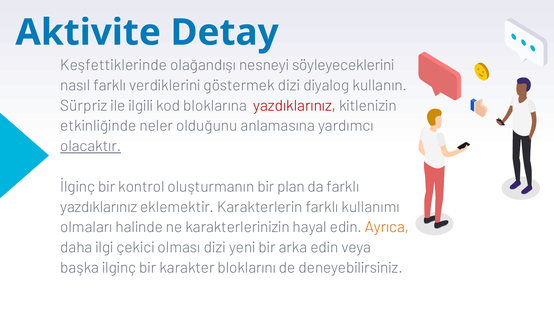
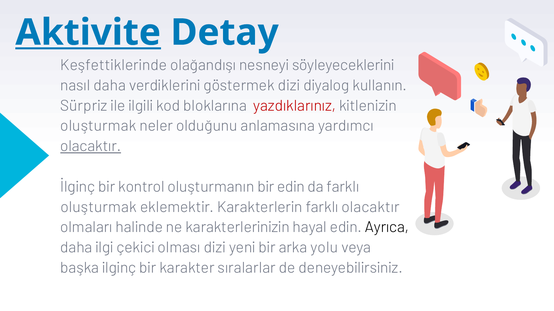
Aktivite underline: none -> present (88, 33)
nasıl farklı: farklı -> daha (110, 86)
etkinliğinde: etkinliğinde -> oluşturmak (98, 126)
bir plan: plan -> edin (291, 187)
yazdıklarınız: yazdıklarınız -> oluşturmak (99, 207)
farklı kullanımı: kullanımı -> olacaktır (371, 207)
Ayrıca colour: orange -> black (387, 228)
arka edin: edin -> yolu (324, 248)
bloklarını: bloklarını -> sıralarlar (247, 268)
